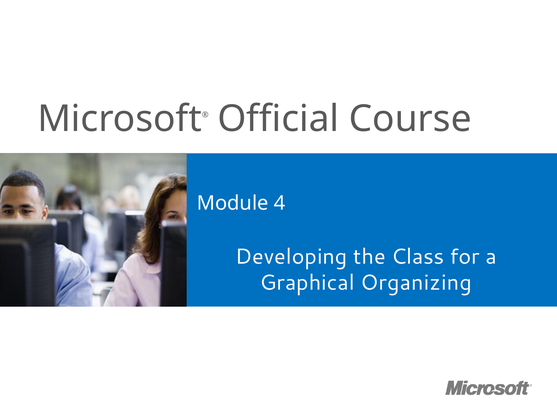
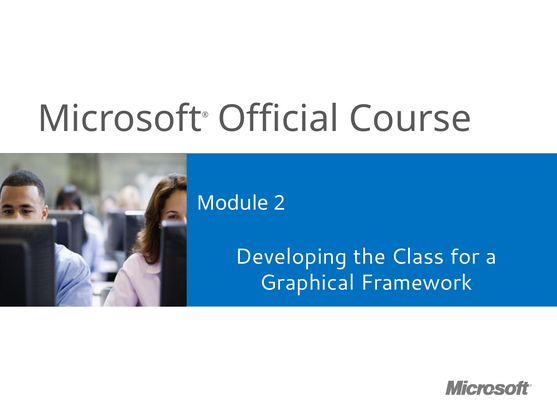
4: 4 -> 2 (280, 203)
Organizing: Organizing -> Framework (416, 282)
